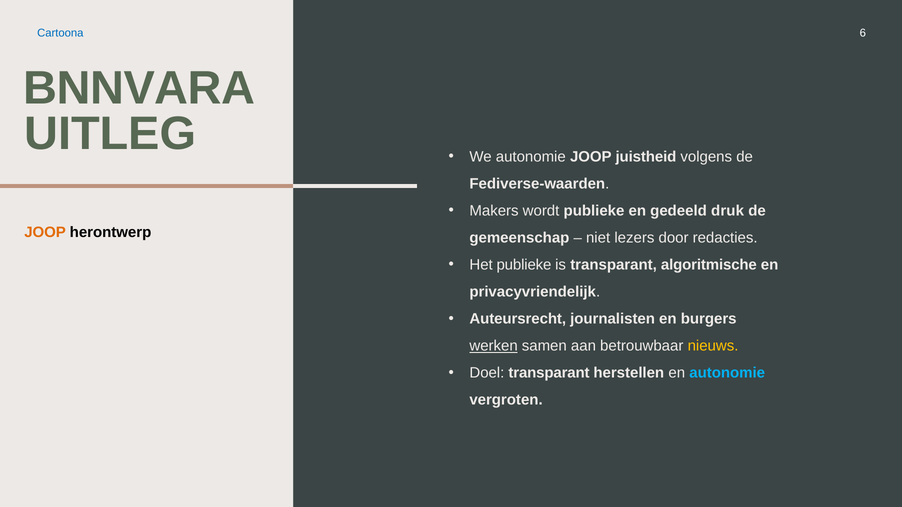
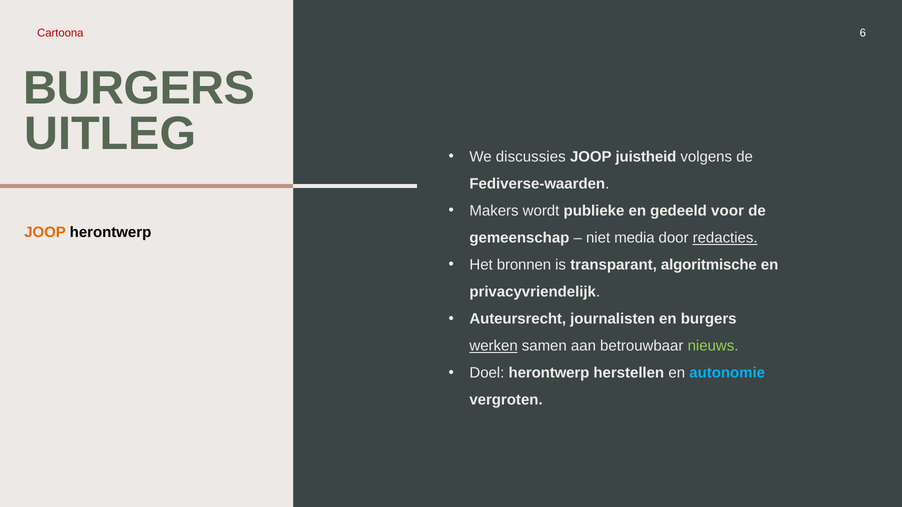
Cartoona colour: blue -> red (60, 33)
BNNVARA: BNNVARA -> BURGERS (139, 89)
We autonomie: autonomie -> discussies (531, 157)
druk: druk -> voor (728, 211)
lezers: lezers -> media (634, 238)
redacties underline: none -> present (725, 238)
Het publieke: publieke -> bronnen (524, 265)
nieuws colour: yellow -> light green (713, 346)
Doel transparant: transparant -> herontwerp (549, 373)
